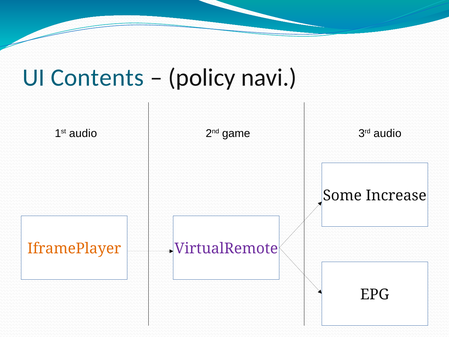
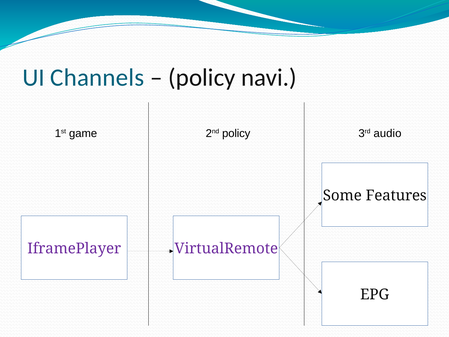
Contents: Contents -> Channels (97, 77)
1st audio: audio -> game (83, 133)
2nd game: game -> policy (236, 133)
Increase: Increase -> Features (396, 195)
IframePlayer colour: orange -> purple (74, 249)
